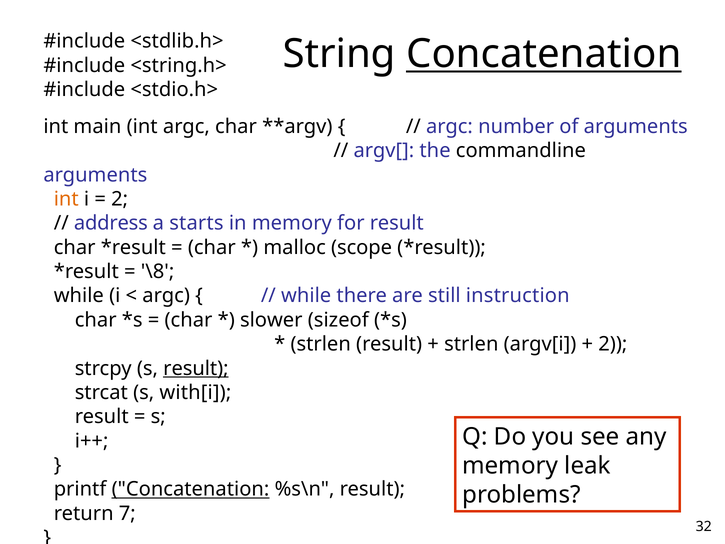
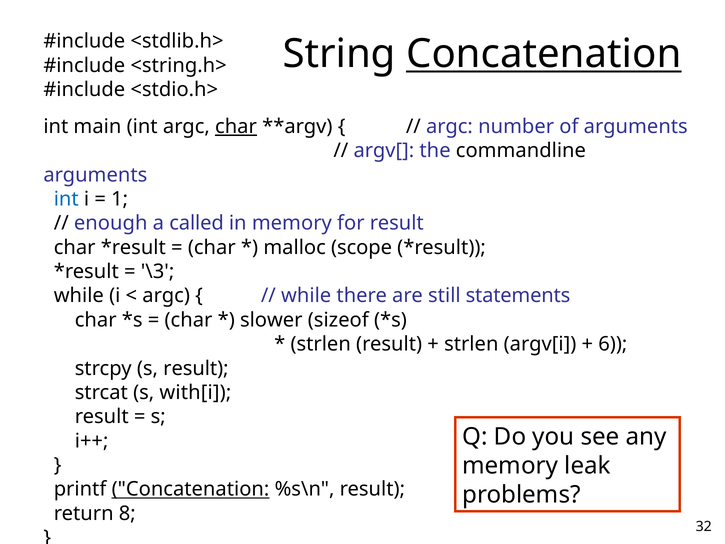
char underline: none -> present (236, 126)
int colour: orange -> blue (66, 199)
2: 2 -> 1 (120, 199)
address: address -> enough (111, 223)
starts: starts -> called (197, 223)
\8: \8 -> \3 (158, 272)
instruction: instruction -> statements (518, 296)
2: 2 -> 6 (613, 344)
result underline: present -> none (196, 368)
7: 7 -> 8 (127, 513)
